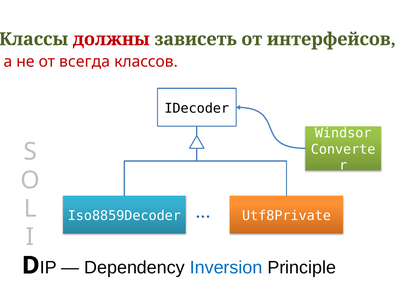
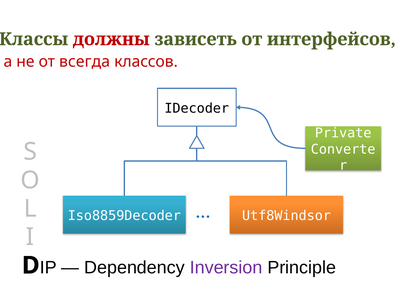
Windsor: Windsor -> Private (343, 133)
Utf8Private: Utf8Private -> Utf8Windsor (286, 215)
Inversion colour: blue -> purple (226, 267)
